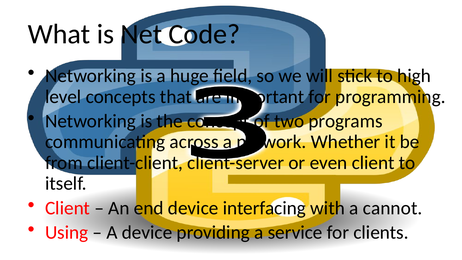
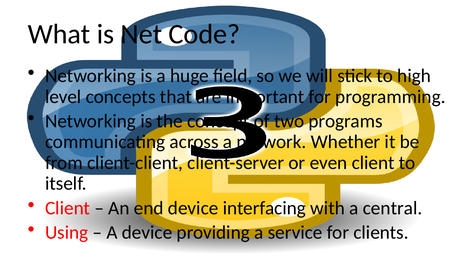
cannot: cannot -> central (393, 208)
